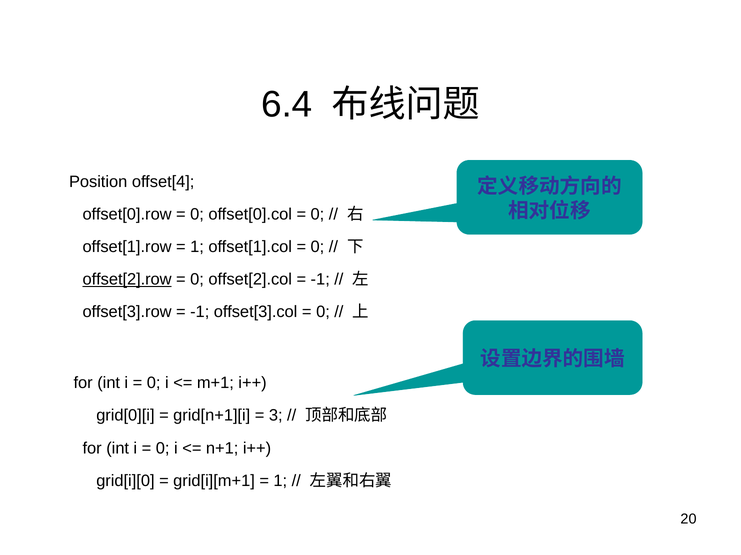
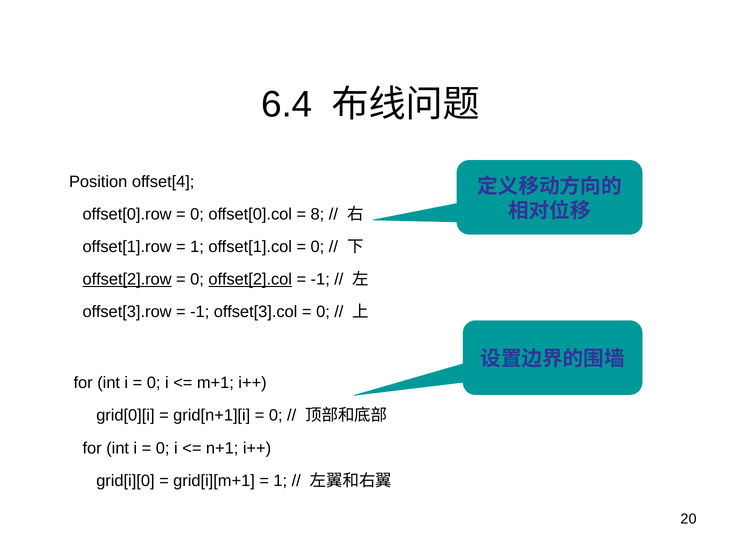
0: 0 -> 8 (317, 214)
offset[2].col underline: none -> present (250, 280)
3: 3 -> 0 (276, 416)
